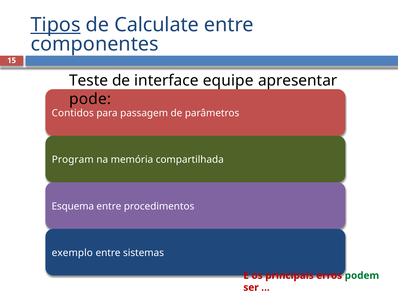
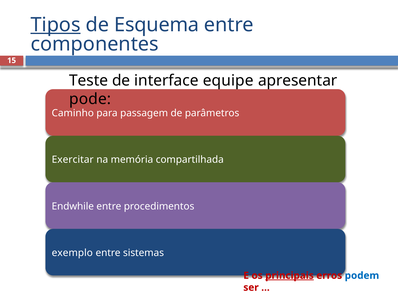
Calculate: Calculate -> Esquema (157, 25)
Contidos: Contidos -> Caminho (73, 113)
Program: Program -> Exercitar (73, 160)
Esquema: Esquema -> Endwhile (73, 207)
principais underline: none -> present (290, 276)
podem colour: green -> blue (362, 276)
